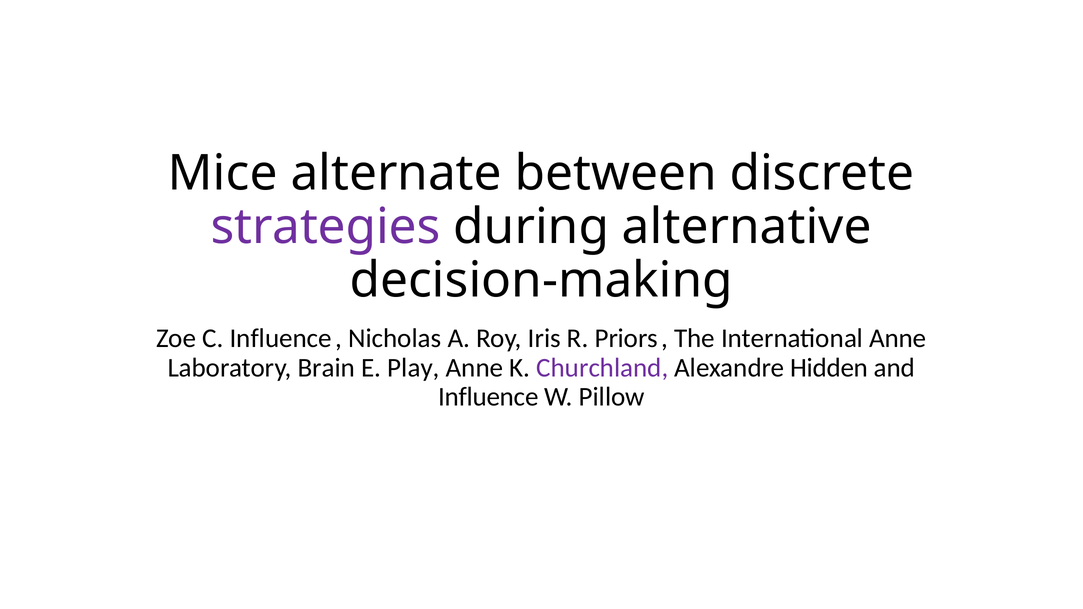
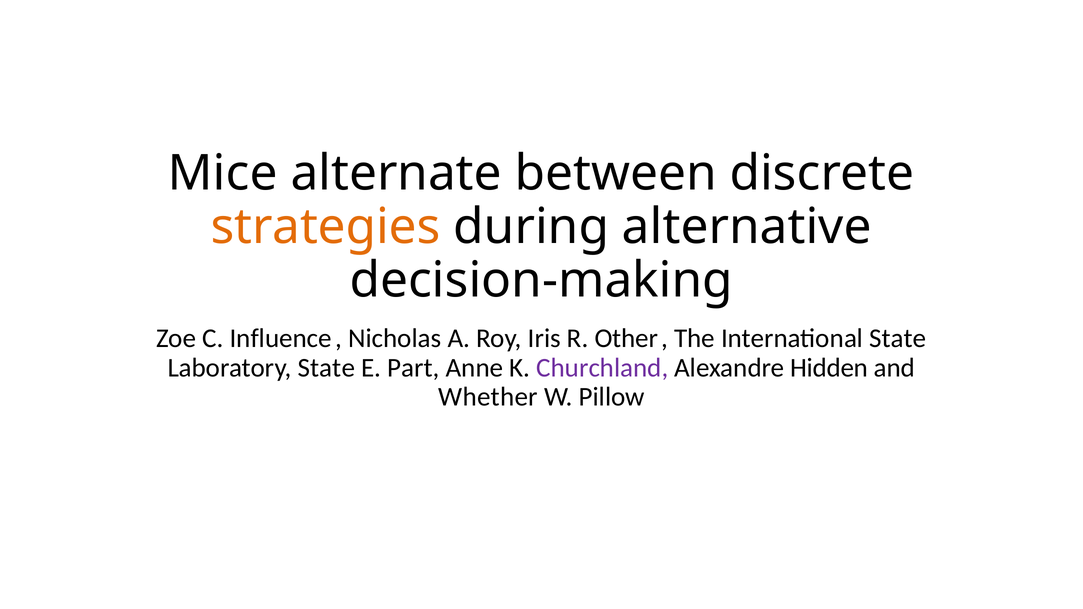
strategies colour: purple -> orange (326, 227)
Priors: Priors -> Other (626, 339)
International Anne: Anne -> State (898, 339)
Laboratory Brain: Brain -> State (326, 368)
Play: Play -> Part (414, 368)
Influence: Influence -> Whether (488, 397)
